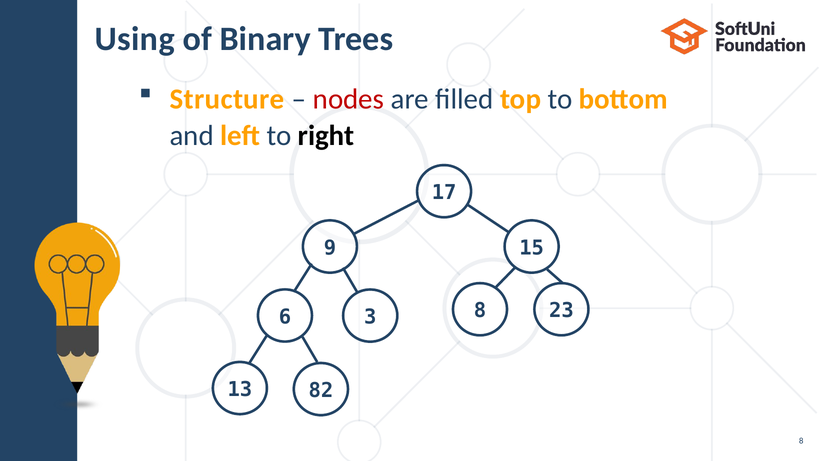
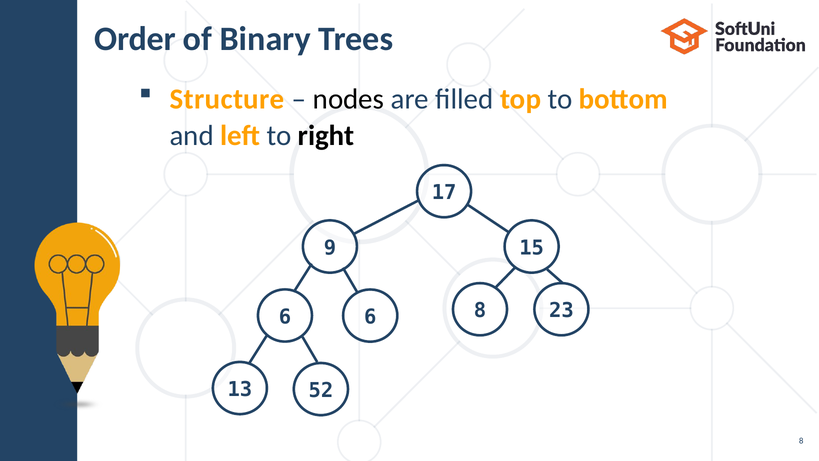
Using: Using -> Order (135, 39)
nodes colour: red -> black (349, 99)
6 3: 3 -> 6 (370, 317)
82: 82 -> 52 (321, 390)
